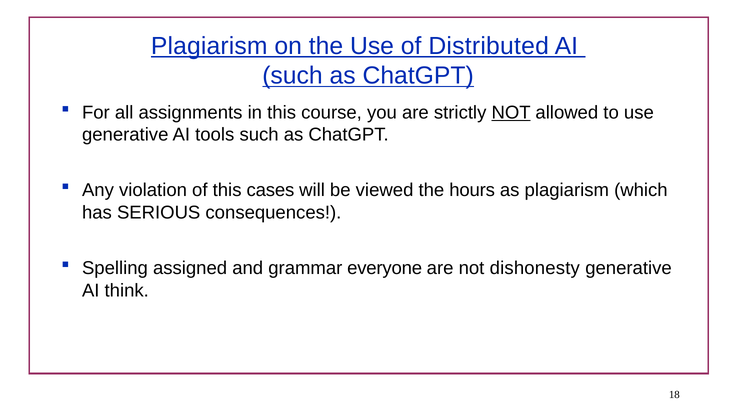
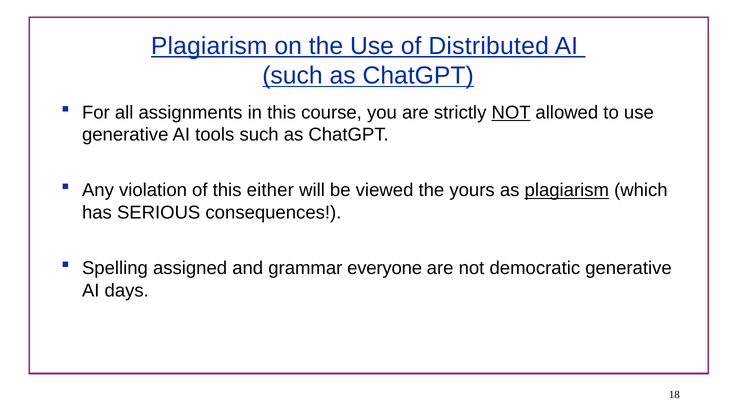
cases: cases -> either (270, 190)
hours: hours -> yours (472, 190)
plagiarism underline: none -> present (567, 190)
dishonesty: dishonesty -> democratic (535, 268)
think: think -> days (127, 290)
